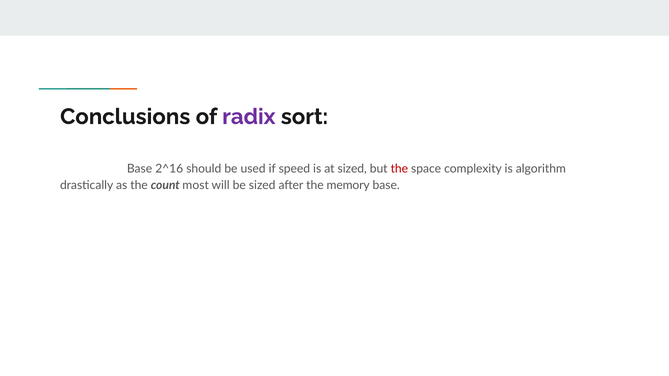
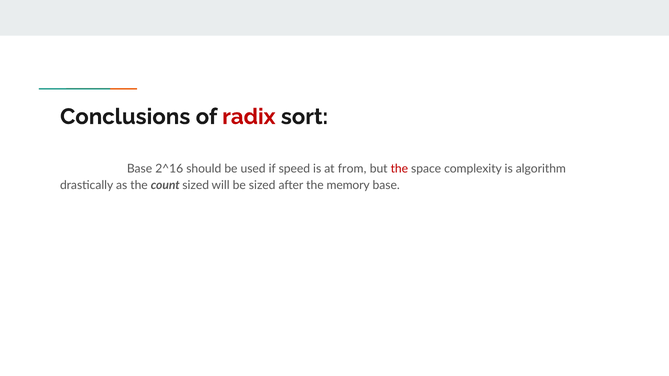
radix colour: purple -> red (249, 117)
at sized: sized -> from (352, 169)
count most: most -> sized (196, 186)
